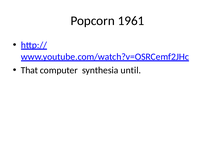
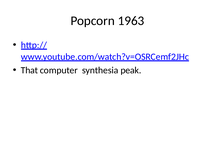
1961: 1961 -> 1963 (131, 21)
until: until -> peak (131, 70)
